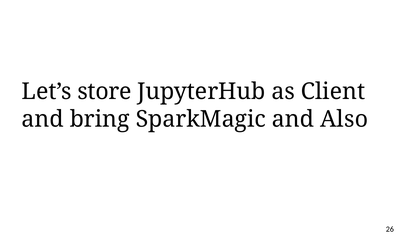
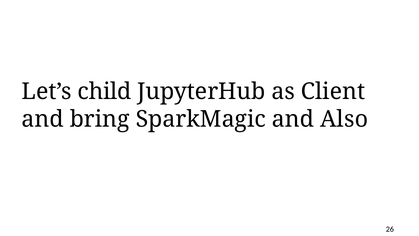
store: store -> child (104, 91)
